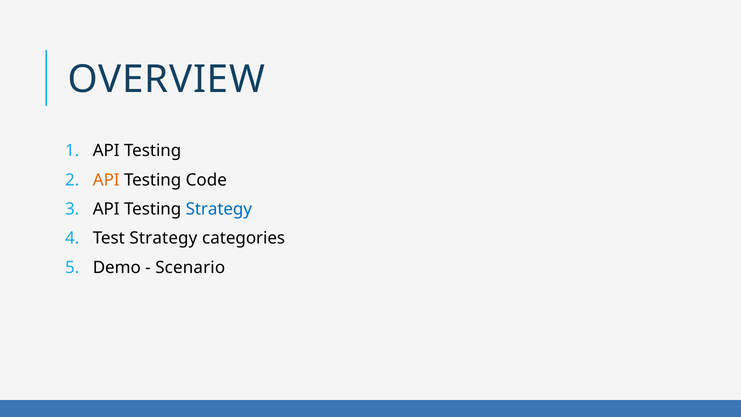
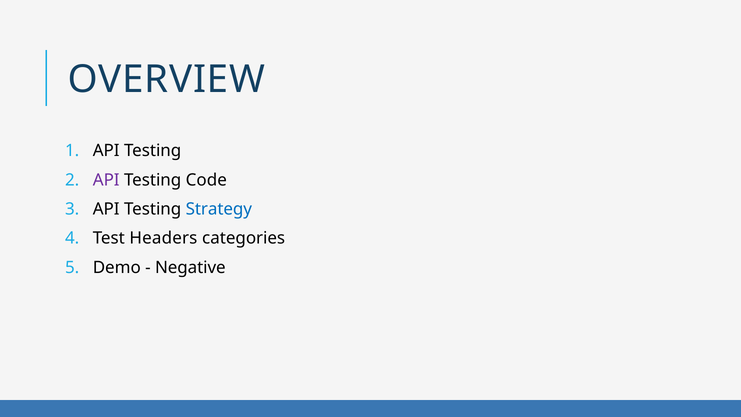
API colour: orange -> purple (106, 180)
Test Strategy: Strategy -> Headers (163, 238)
Scenario: Scenario -> Negative (190, 267)
